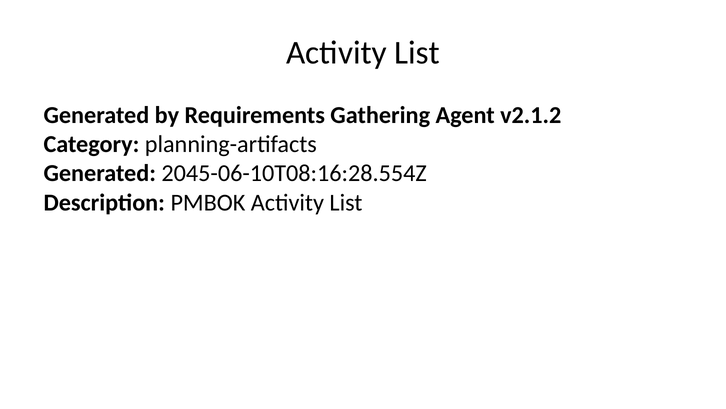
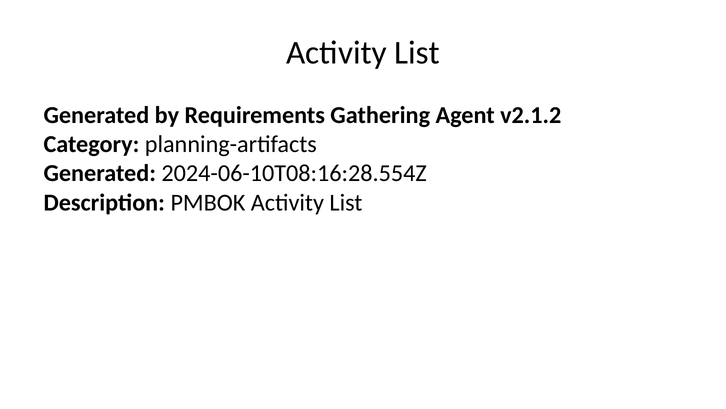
2045-06-10T08:16:28.554Z: 2045-06-10T08:16:28.554Z -> 2024-06-10T08:16:28.554Z (294, 173)
